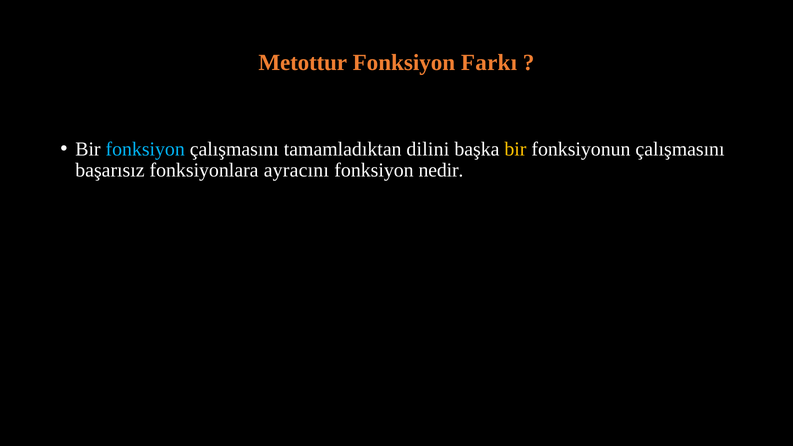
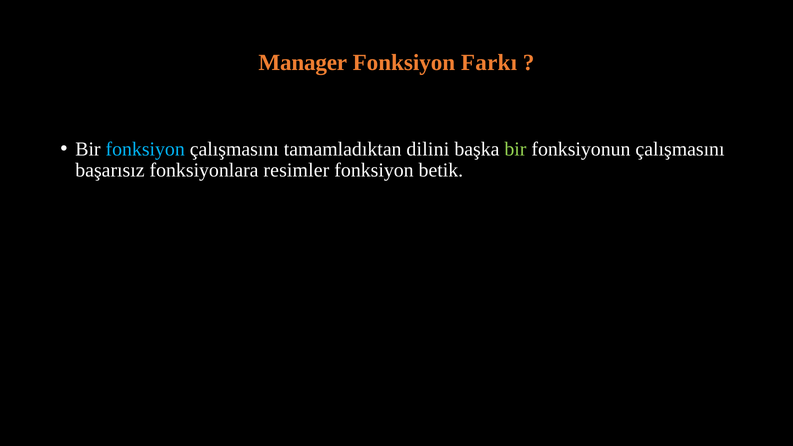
Metottur: Metottur -> Manager (303, 63)
bir colour: yellow -> light green (515, 149)
ayracını: ayracını -> resimler (296, 170)
nedir: nedir -> betik (441, 170)
